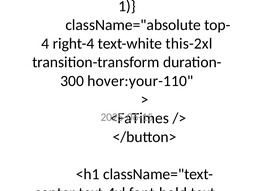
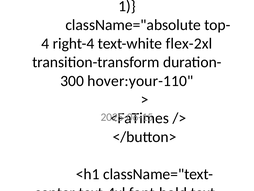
this-2xl: this-2xl -> flex-2xl (189, 43)
